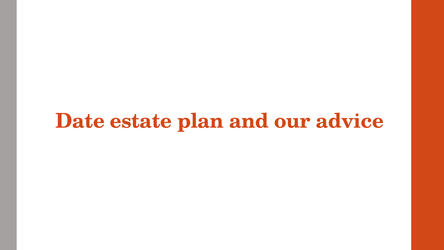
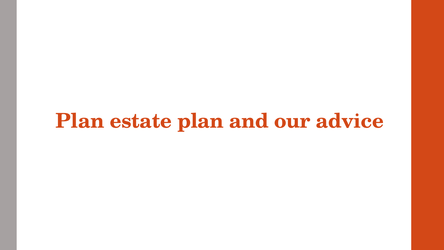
Date: Date -> Plan (80, 121)
